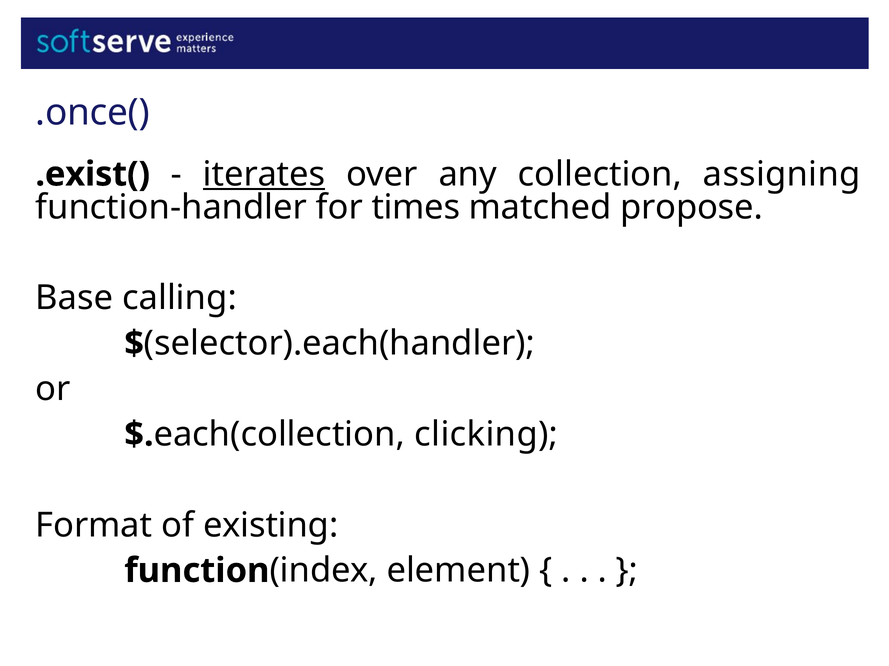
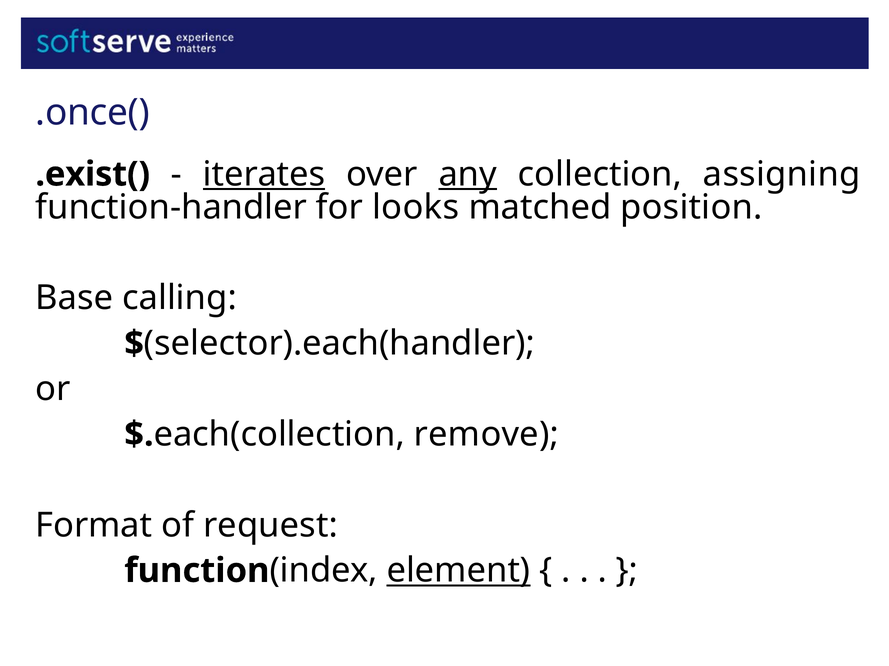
any underline: none -> present (468, 174)
times: times -> looks (416, 207)
propose: propose -> position (691, 207)
clicking: clicking -> remove (486, 435)
existing: existing -> request (271, 526)
element underline: none -> present (458, 571)
